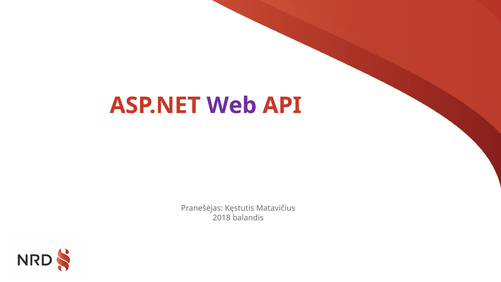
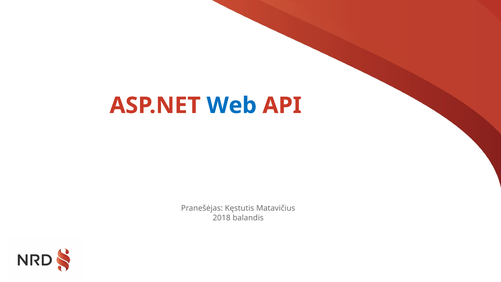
Web colour: purple -> blue (232, 105)
